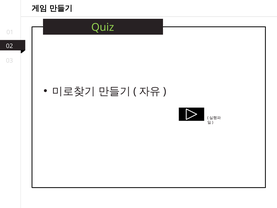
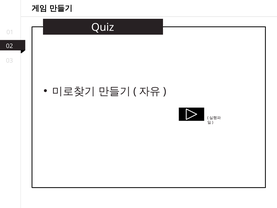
Quiz colour: light green -> white (103, 27)
